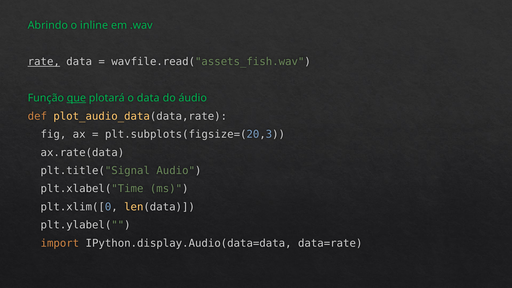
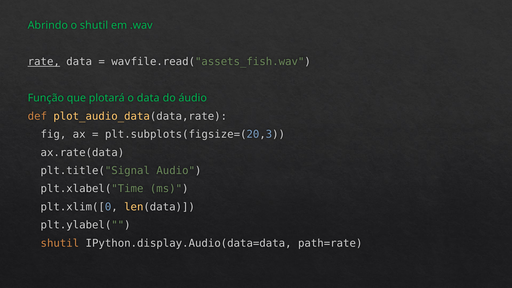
o inline: inline -> shutil (94, 25)
que underline: present -> none (76, 98)
import: import -> shutil (60, 243)
data=rate: data=rate -> path=rate (330, 243)
